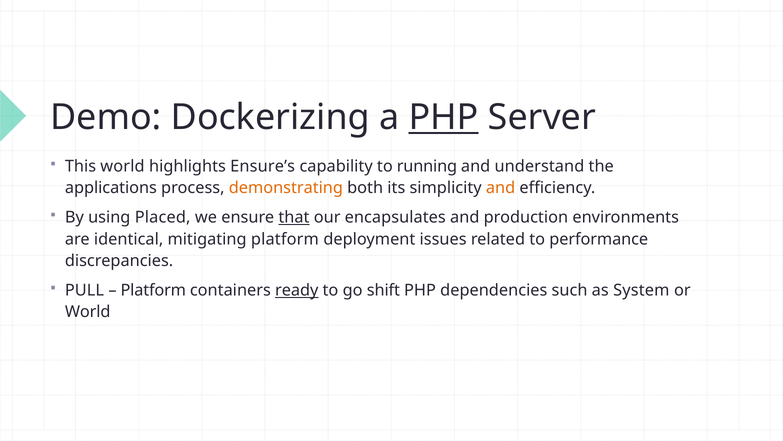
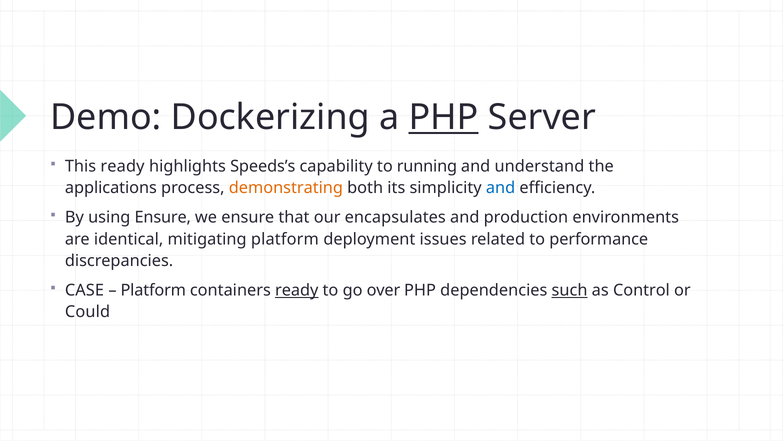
This world: world -> ready (122, 166)
Ensure’s: Ensure’s -> Speeds’s (263, 166)
and colour: orange -> blue (501, 188)
using Placed: Placed -> Ensure (163, 217)
that underline: present -> none (294, 217)
PULL: PULL -> CASE (84, 290)
shift: shift -> over (383, 290)
such underline: none -> present (570, 290)
System: System -> Control (641, 290)
World: World -> Could (88, 312)
